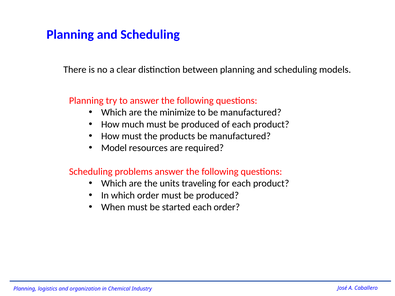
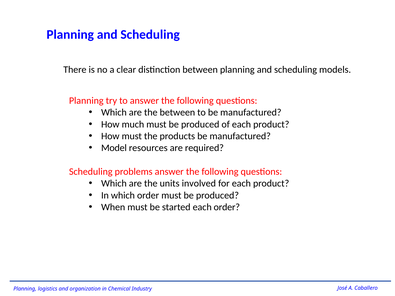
the minimize: minimize -> between (177, 113)
traveling: traveling -> involved (199, 184)
